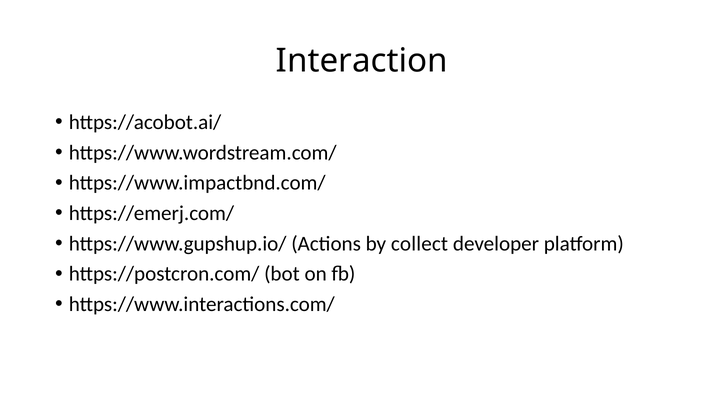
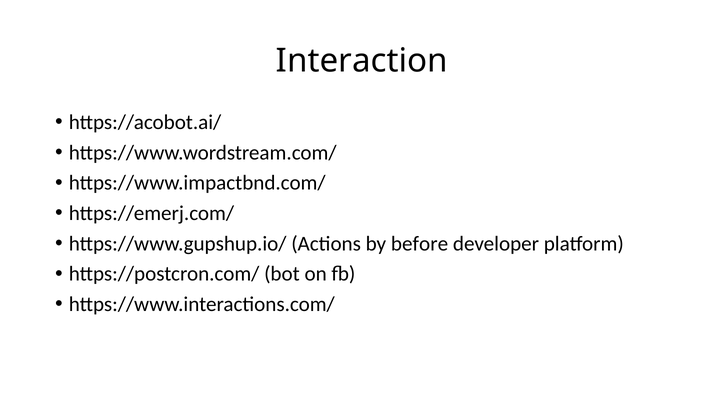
collect: collect -> before (420, 244)
